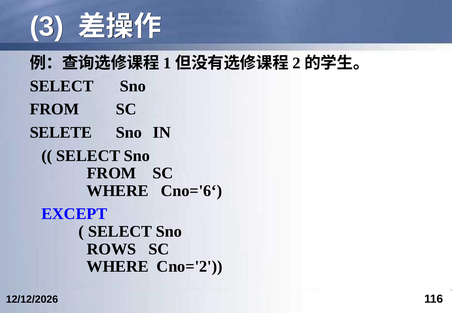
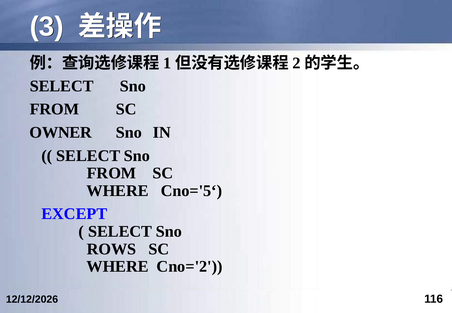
SELETE: SELETE -> OWNER (61, 132)
Cno='6‘: Cno='6‘ -> Cno='5‘ (191, 191)
